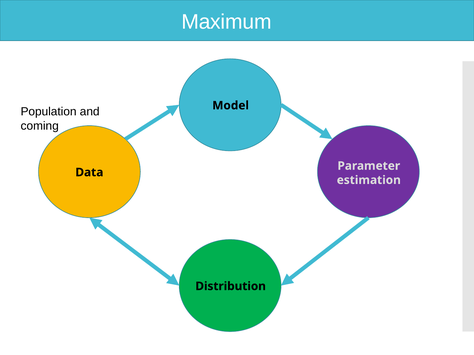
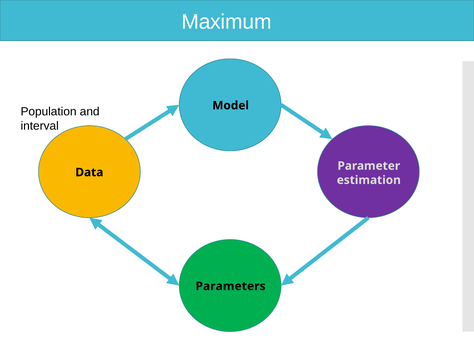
coming: coming -> interval (40, 126)
Distribution: Distribution -> Parameters (231, 287)
